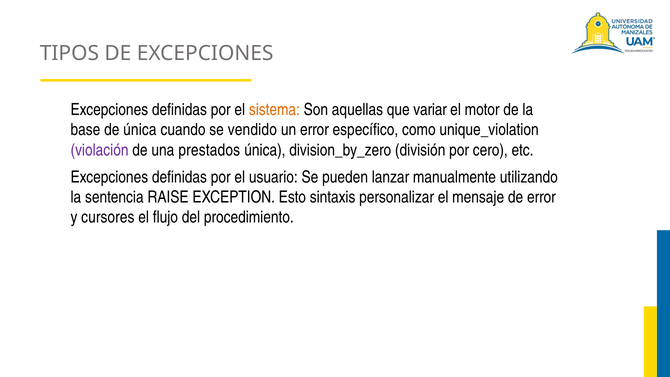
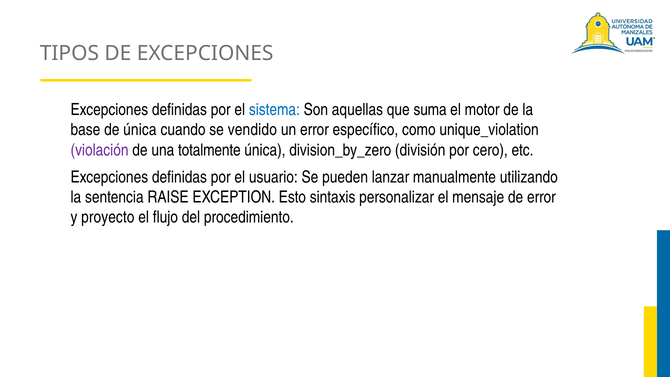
sistema colour: orange -> blue (274, 110)
variar: variar -> suma (430, 110)
prestados: prestados -> totalmente (209, 150)
cursores: cursores -> proyecto (108, 217)
